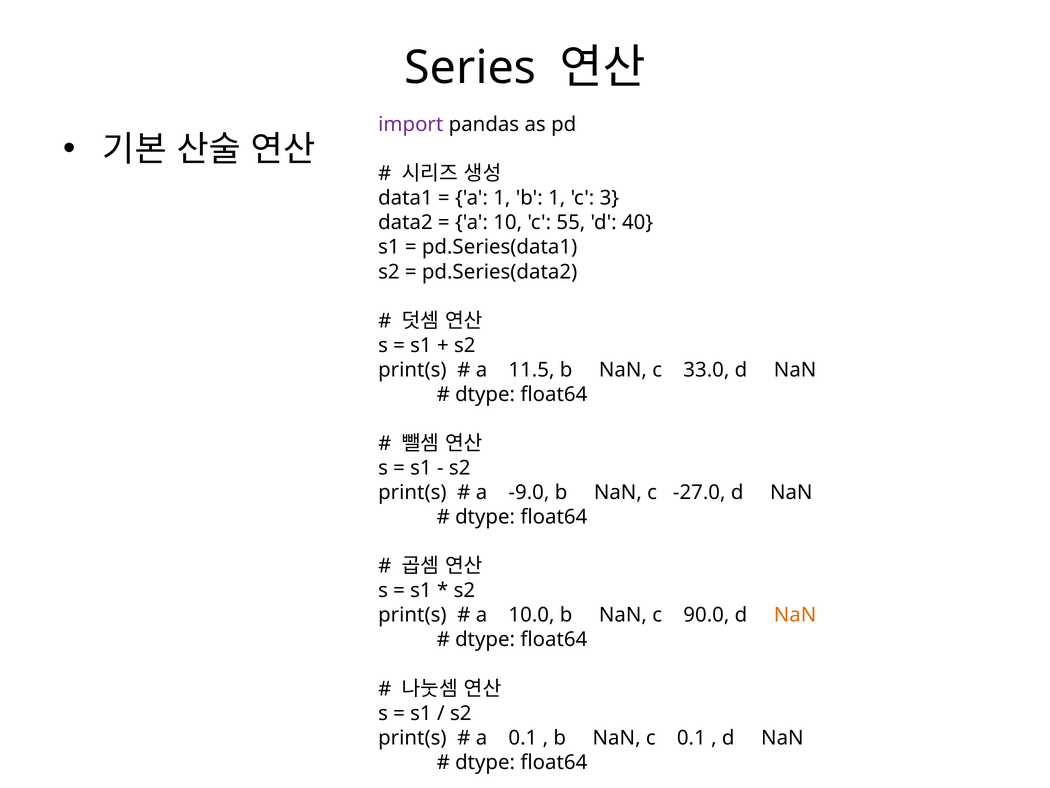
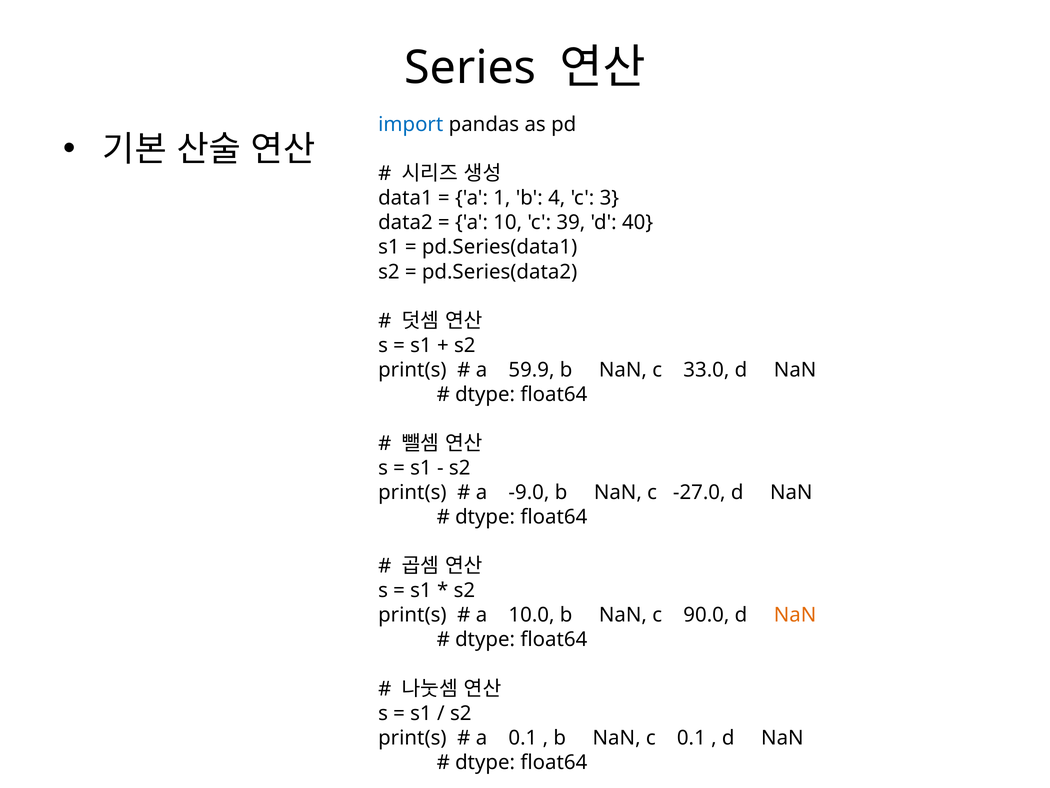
import colour: purple -> blue (411, 125)
b 1: 1 -> 4 (557, 198)
55: 55 -> 39 (571, 223)
11.5: 11.5 -> 59.9 (531, 370)
